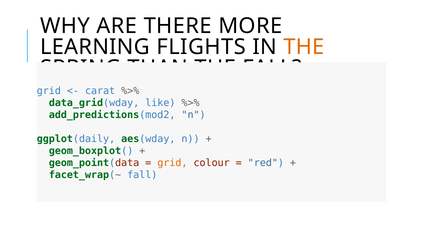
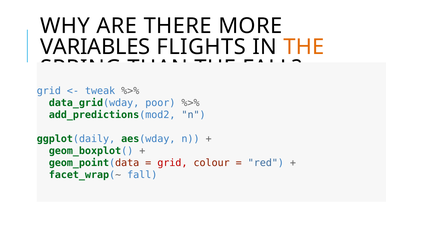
LEARNING: LEARNING -> VARIABLES (95, 47)
carat: carat -> tweak (100, 91)
like: like -> poor (160, 103)
grid colour: orange -> red (172, 163)
